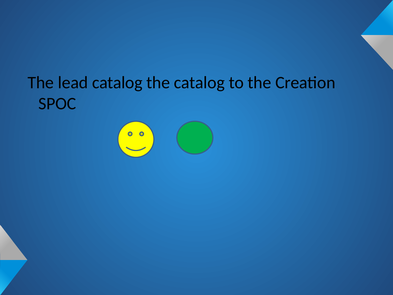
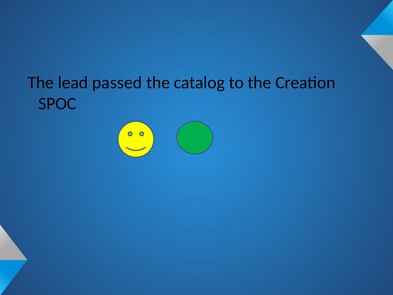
lead catalog: catalog -> passed (117, 82)
